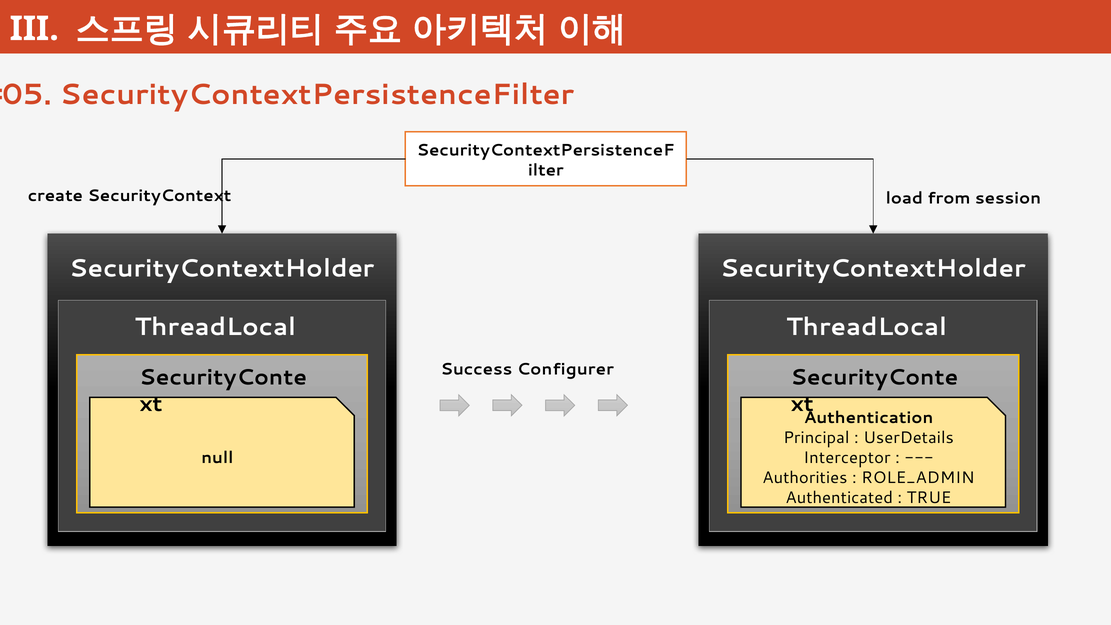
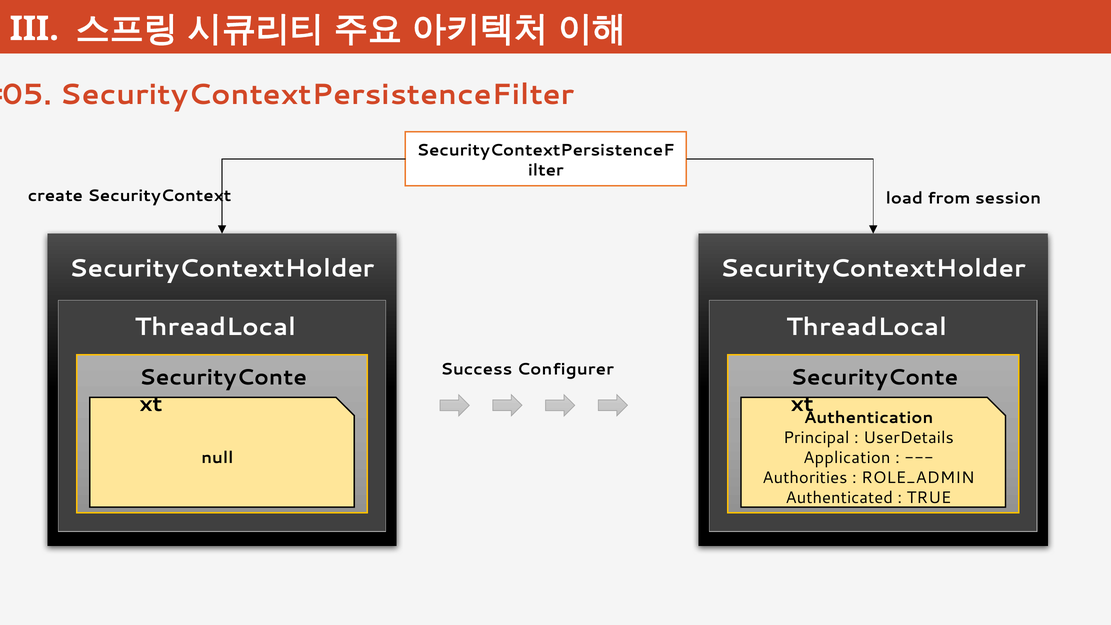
Interceptor: Interceptor -> Application (847, 458)
